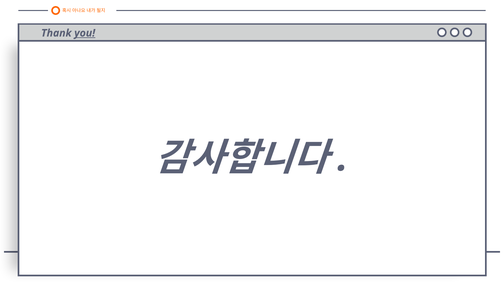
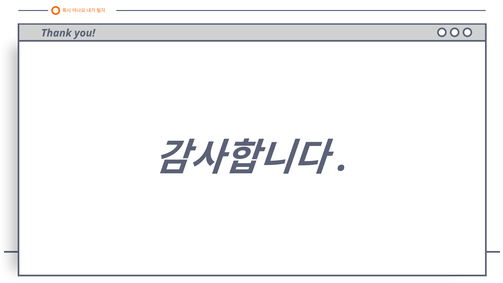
you underline: present -> none (85, 33)
